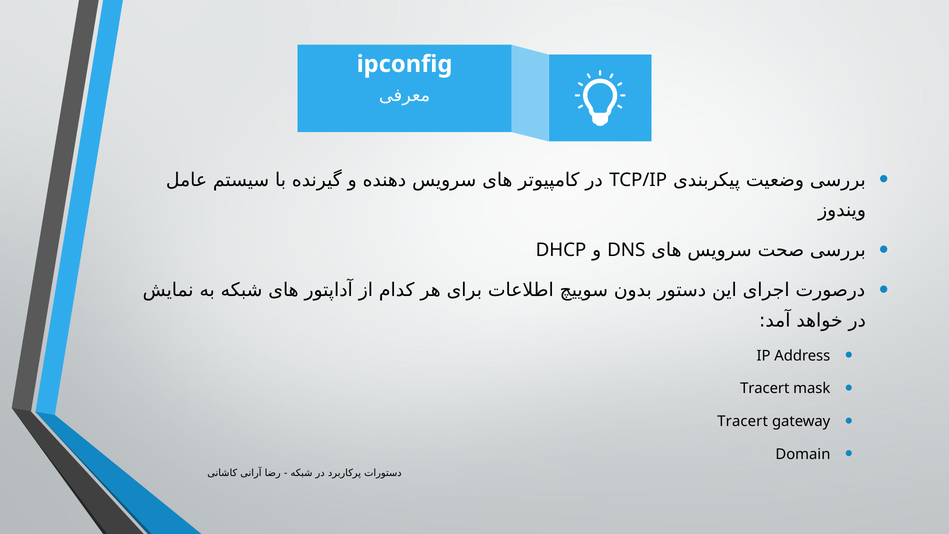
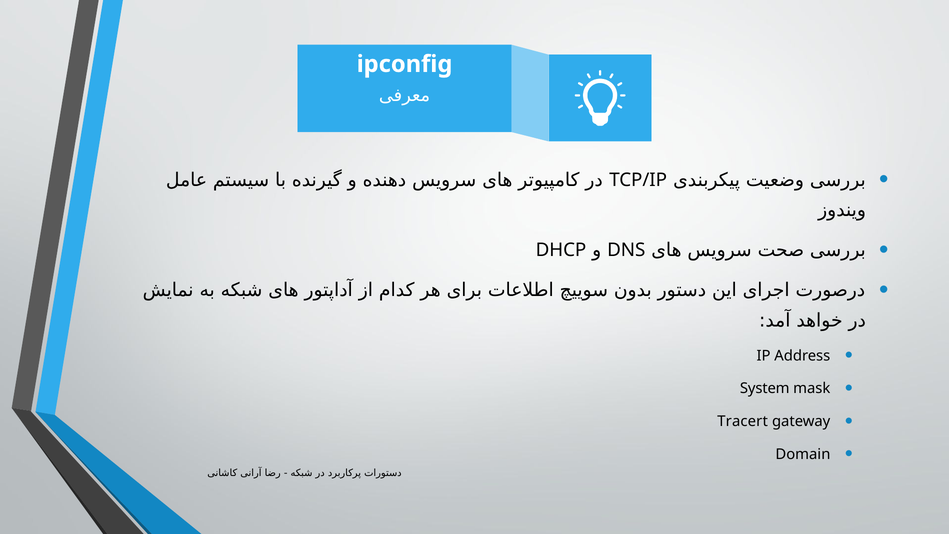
Tracert: Tracert -> System (765, 388)
